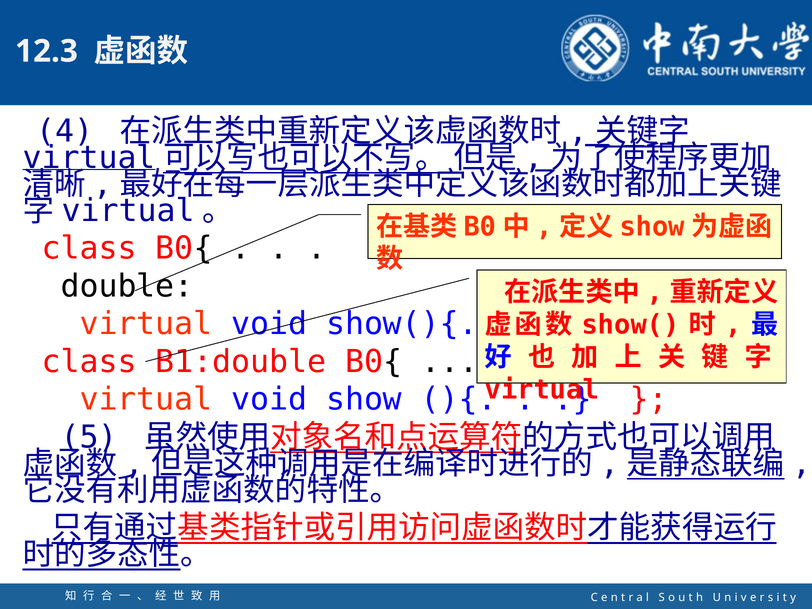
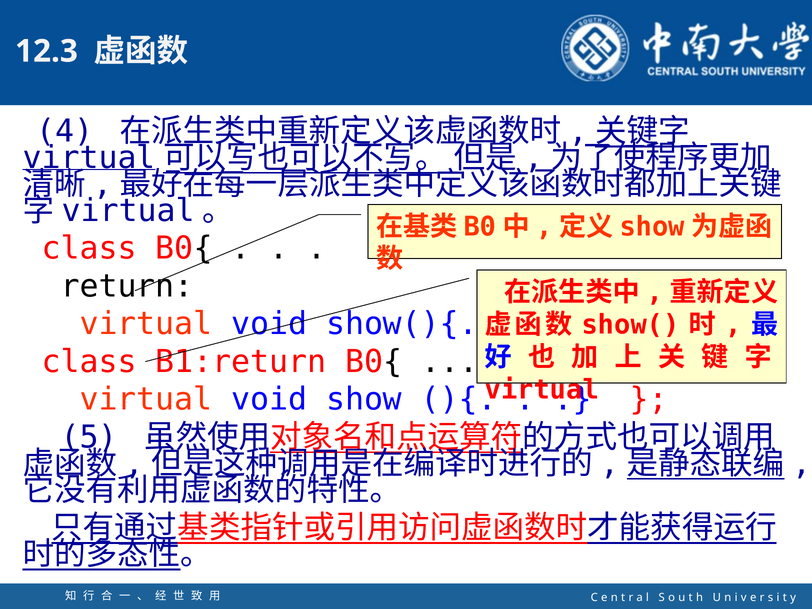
double: double -> return (127, 286)
B1:double: B1:double -> B1:return (241, 362)
